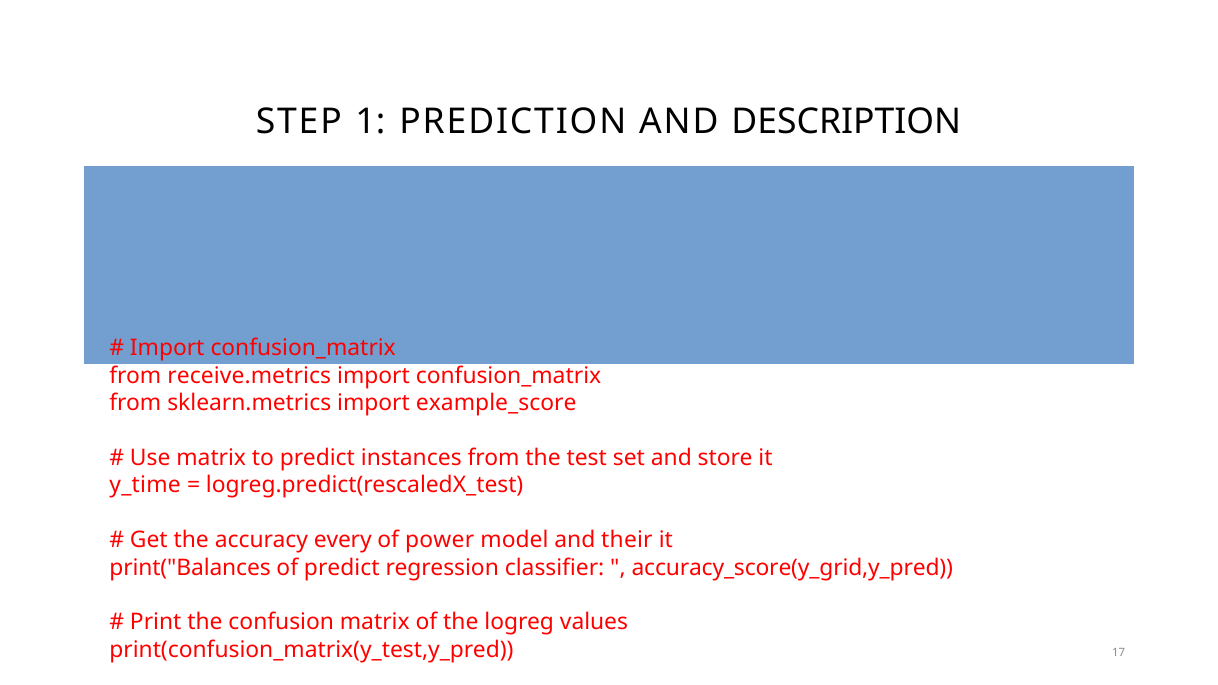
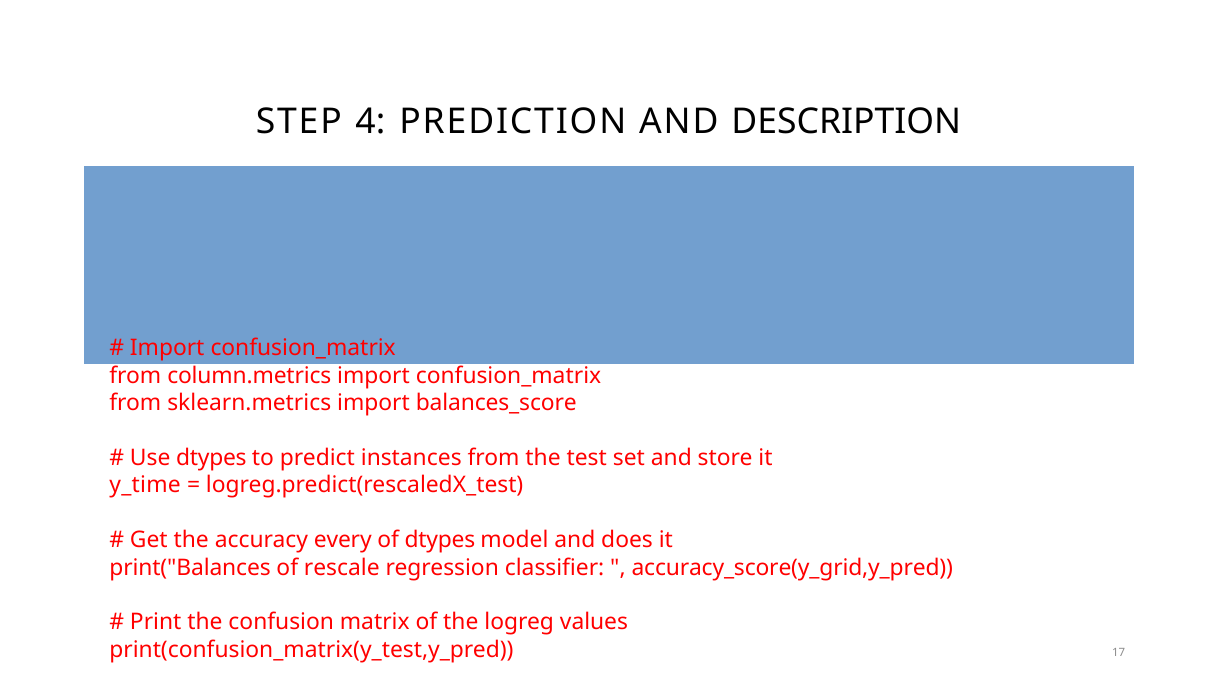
1: 1 -> 4 (370, 122)
receive.metrics: receive.metrics -> column.metrics (249, 376)
example_score: example_score -> balances_score (496, 403)
Use matrix: matrix -> dtypes (211, 458)
of power: power -> dtypes (440, 540)
their: their -> does (627, 540)
of predict: predict -> rescale (342, 568)
